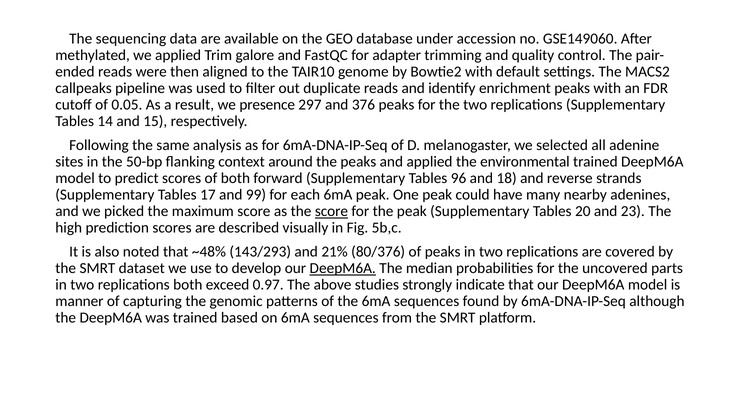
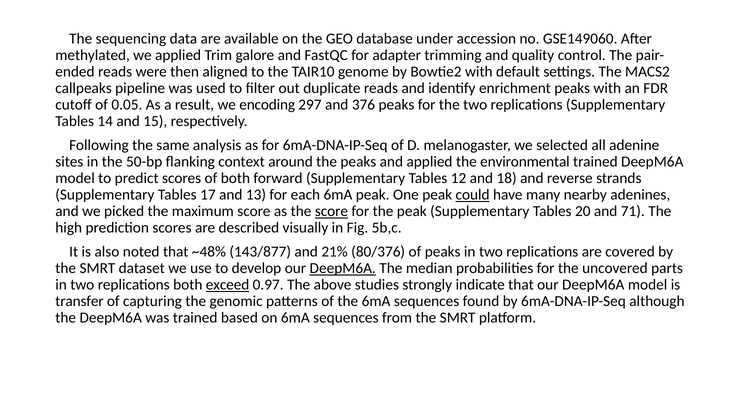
presence: presence -> encoding (267, 105)
96: 96 -> 12 (459, 178)
99: 99 -> 13 (256, 195)
could underline: none -> present (473, 195)
23: 23 -> 71 (633, 211)
143/293: 143/293 -> 143/877 (260, 252)
exceed underline: none -> present (228, 285)
manner: manner -> transfer (80, 302)
